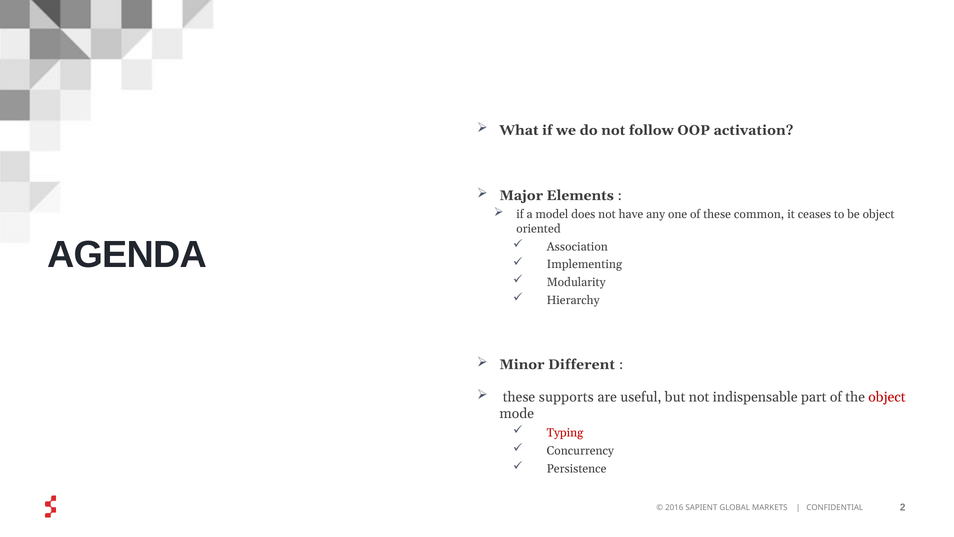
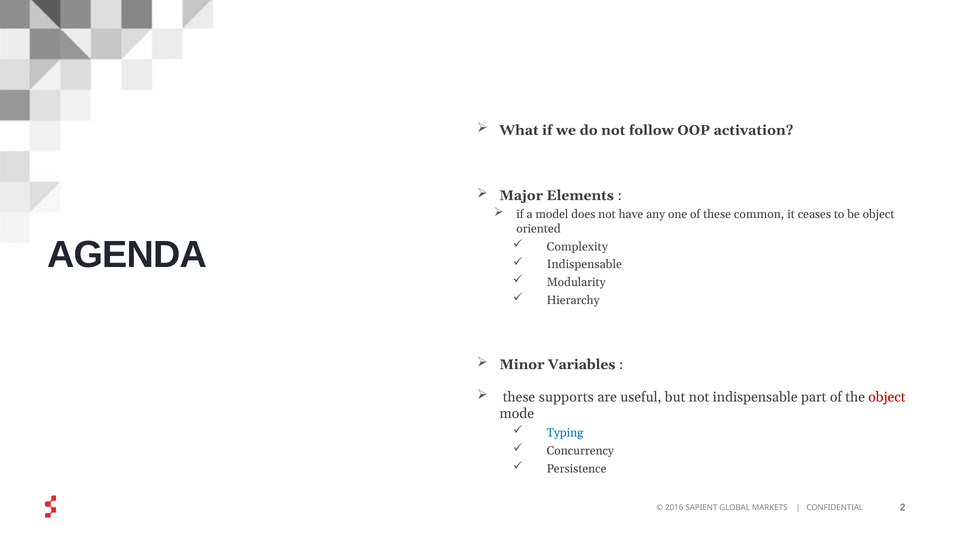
Association: Association -> Complexity (577, 247)
Implementing: Implementing -> Indispensable (584, 264)
Different: Different -> Variables (582, 364)
Typing colour: red -> blue (565, 433)
